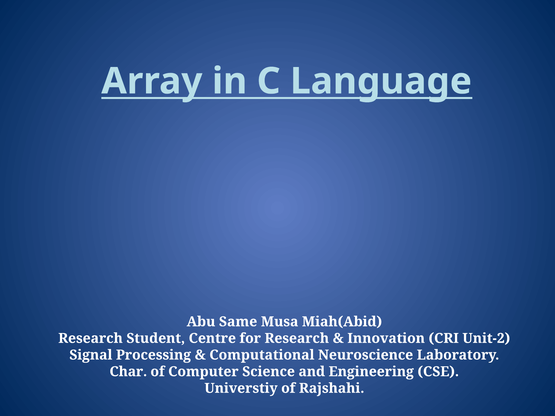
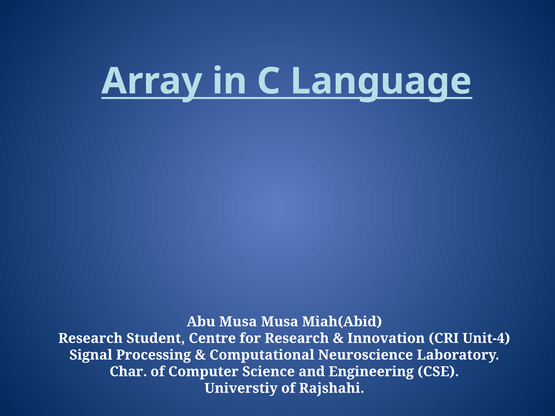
Abu Same: Same -> Musa (238, 322)
Unit-2: Unit-2 -> Unit-4 (486, 339)
